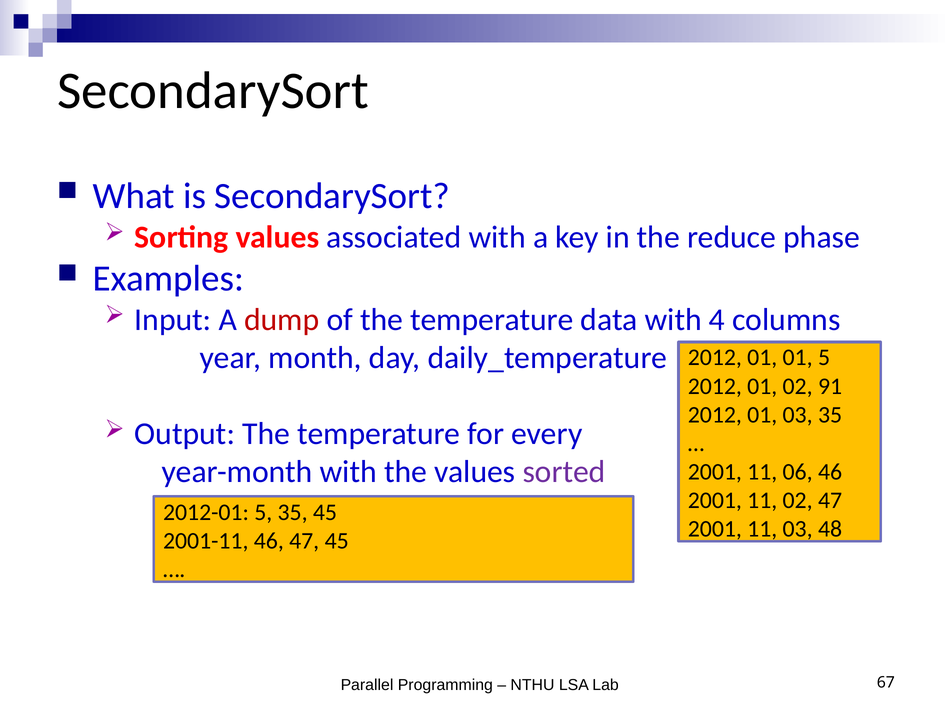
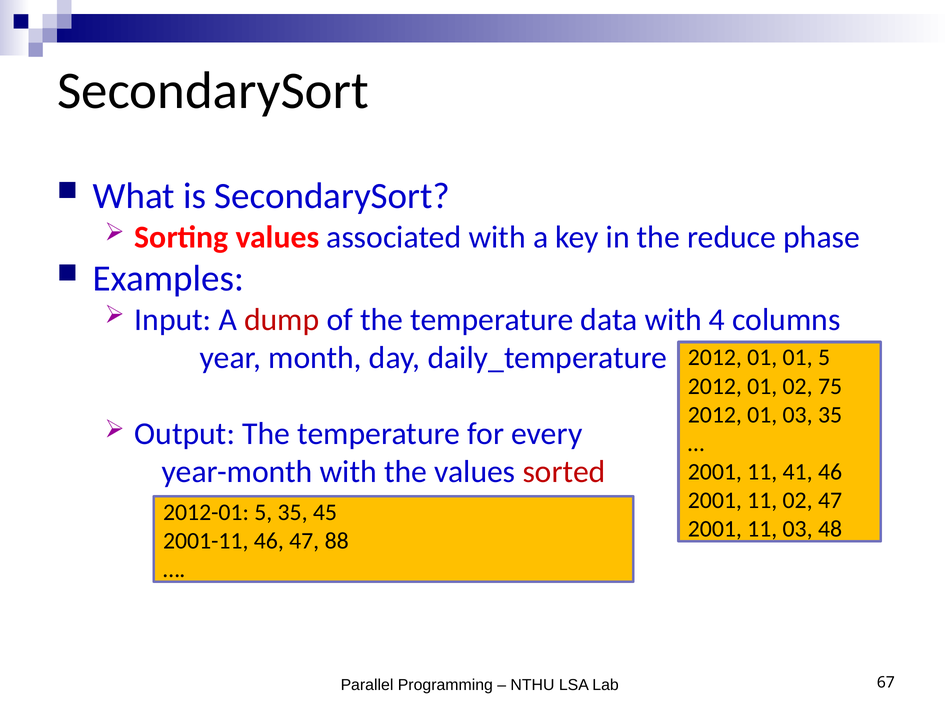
91: 91 -> 75 (830, 386)
sorted colour: purple -> red (564, 472)
06: 06 -> 41 (798, 472)
47 45: 45 -> 88 (337, 541)
